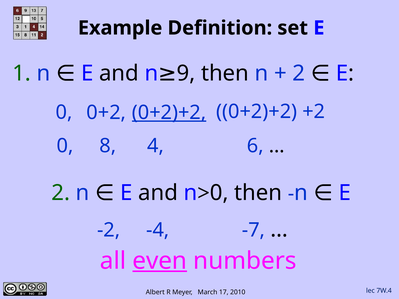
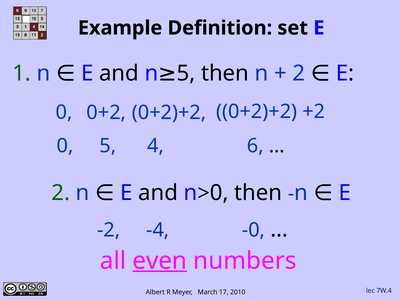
9: 9 -> 5 (186, 73)
0+2)+2 underline: present -> none (169, 113)
0 8: 8 -> 5 (108, 146)
-7: -7 -> -0 (253, 230)
